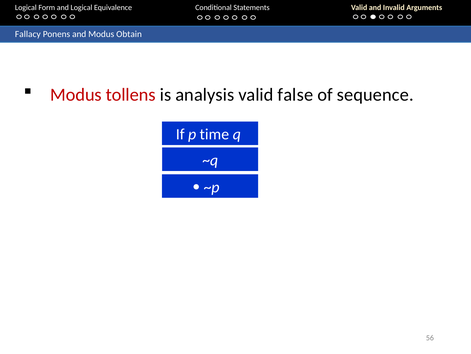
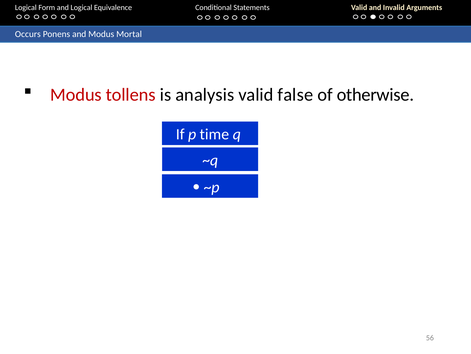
Fallacy: Fallacy -> Occurs (28, 34)
Obtain: Obtain -> Mortal (129, 34)
sequence: sequence -> otherwise (375, 94)
